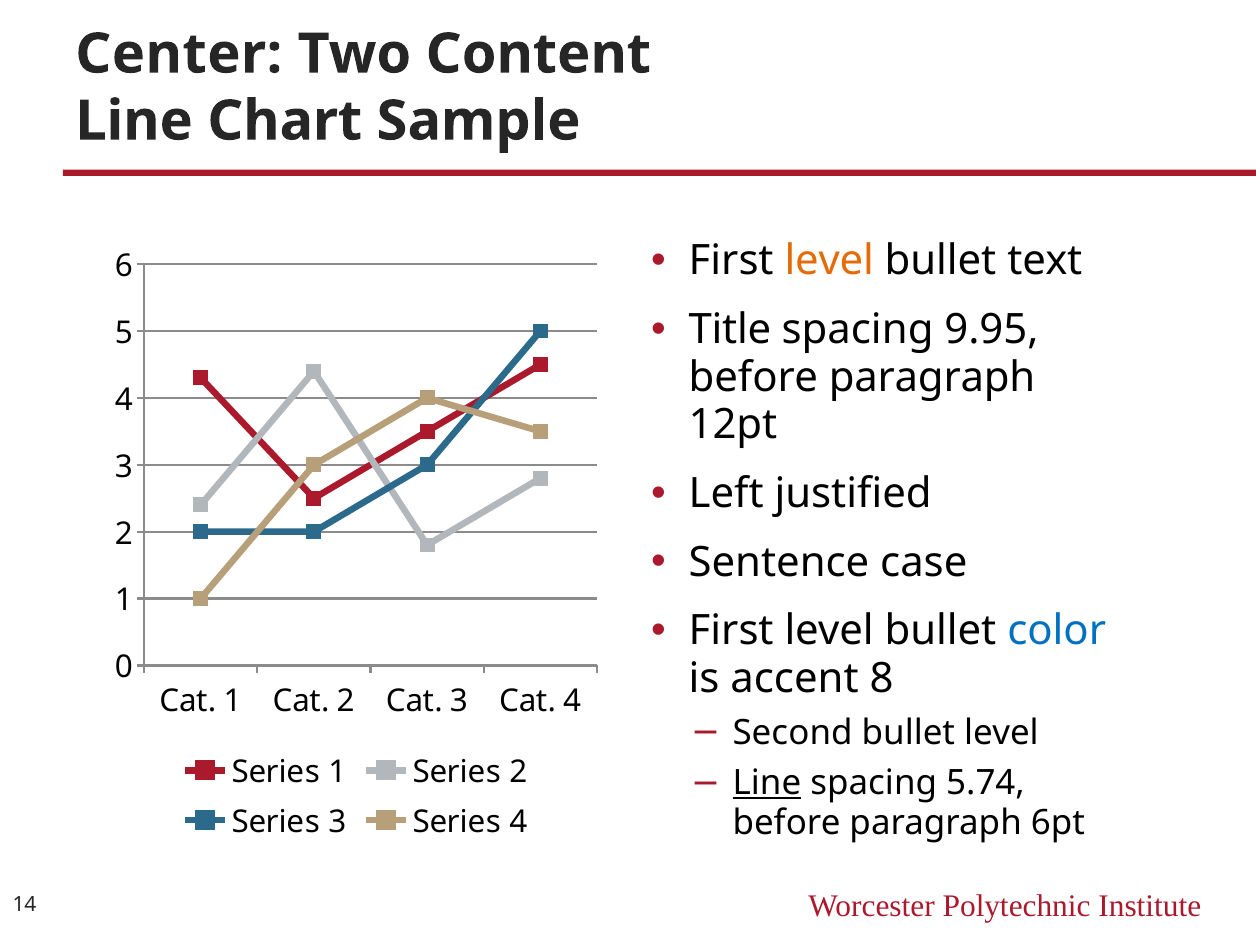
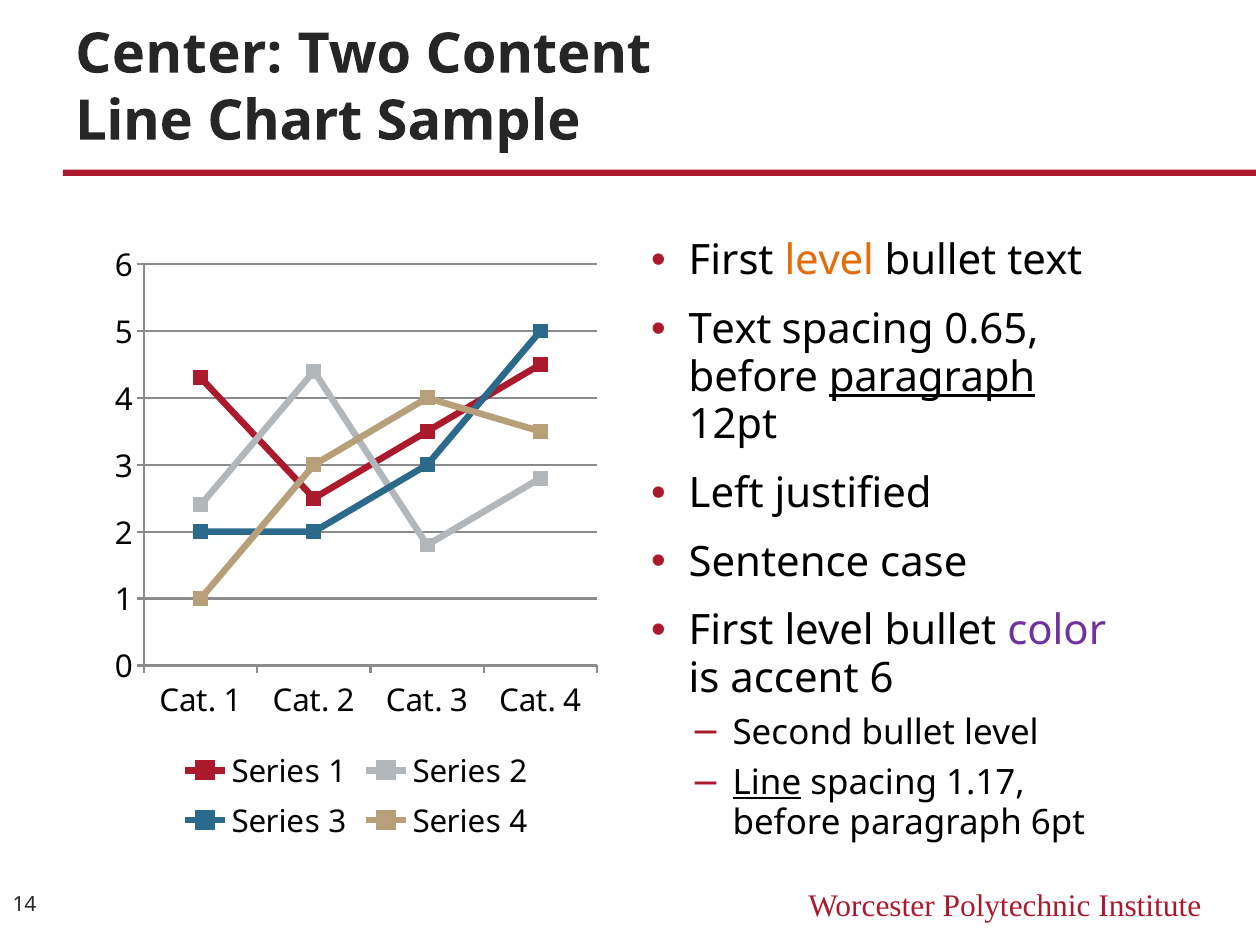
Title: Title -> Text (730, 330)
9.95: 9.95 -> 0.65 (991, 330)
paragraph underline: none -> present (932, 377)
color colour: blue -> purple (1057, 631)
accent 8: 8 -> 6 (882, 679)
5.74: 5.74 -> 1.17 (986, 783)
